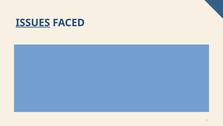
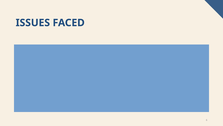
ISSUES underline: present -> none (33, 23)
